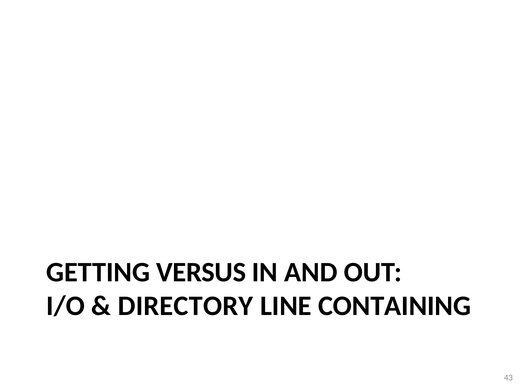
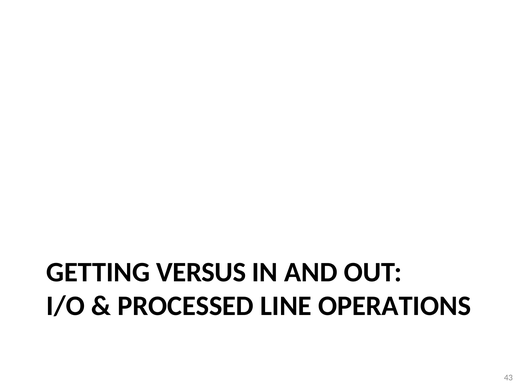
DIRECTORY: DIRECTORY -> PROCESSED (186, 306)
CONTAINING: CONTAINING -> OPERATIONS (395, 306)
